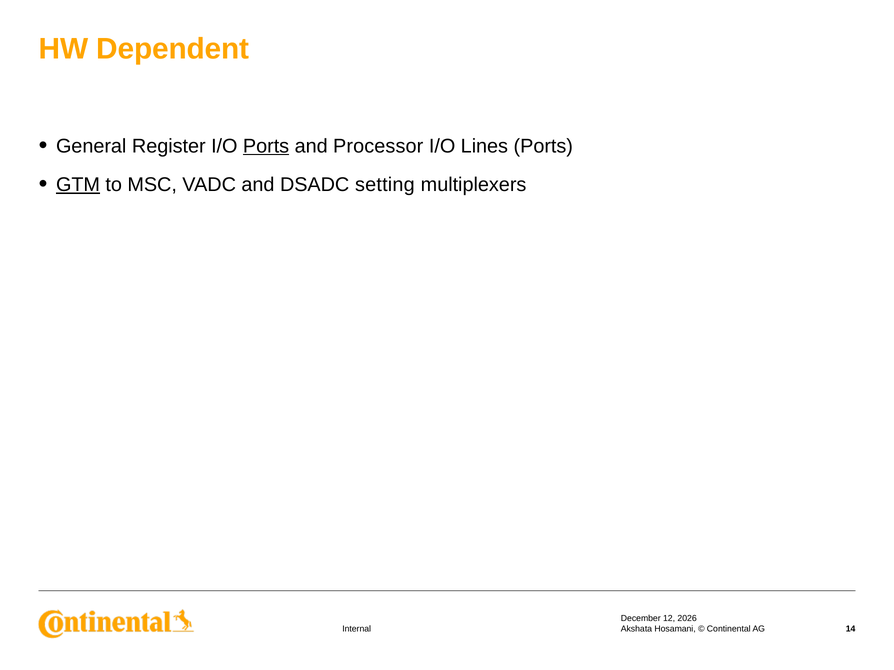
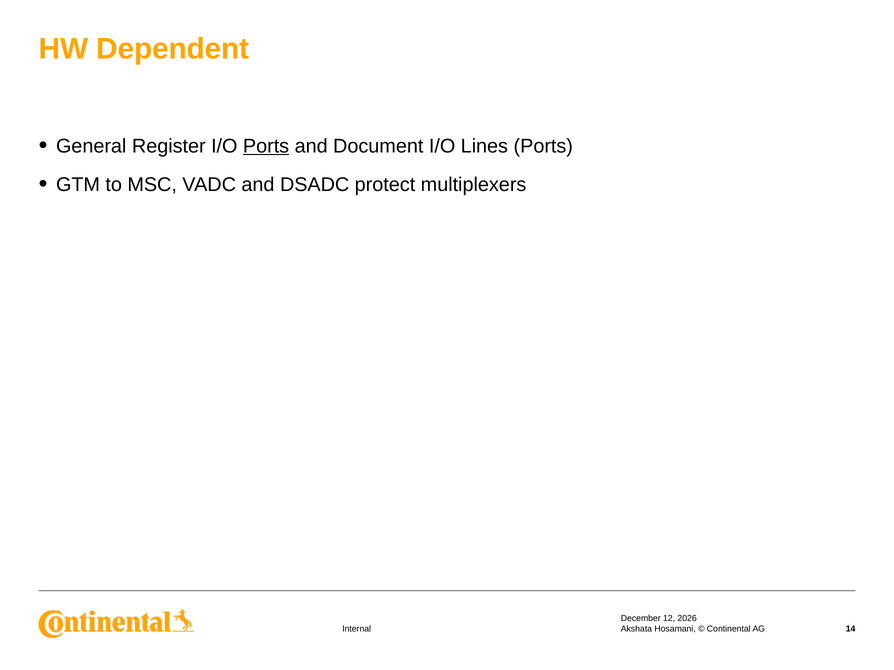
Processor: Processor -> Document (378, 146)
GTM underline: present -> none (78, 185)
setting: setting -> protect (385, 185)
